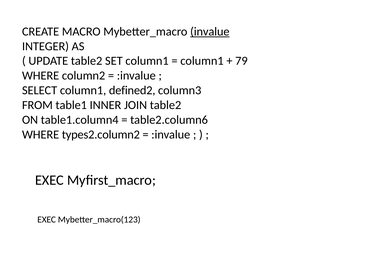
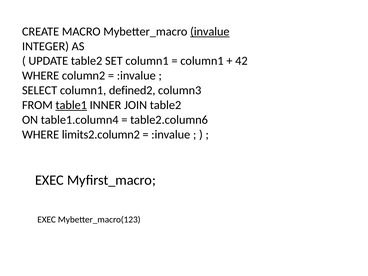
79: 79 -> 42 (241, 61)
table1 underline: none -> present (71, 105)
types2.column2: types2.column2 -> limits2.column2 (101, 135)
